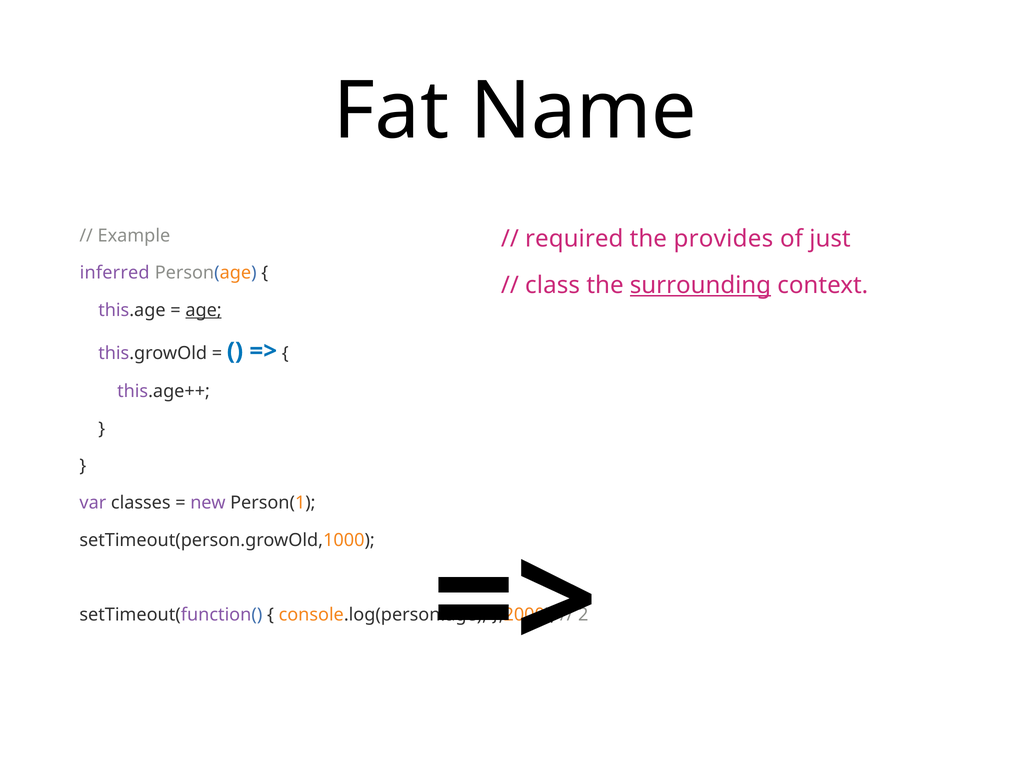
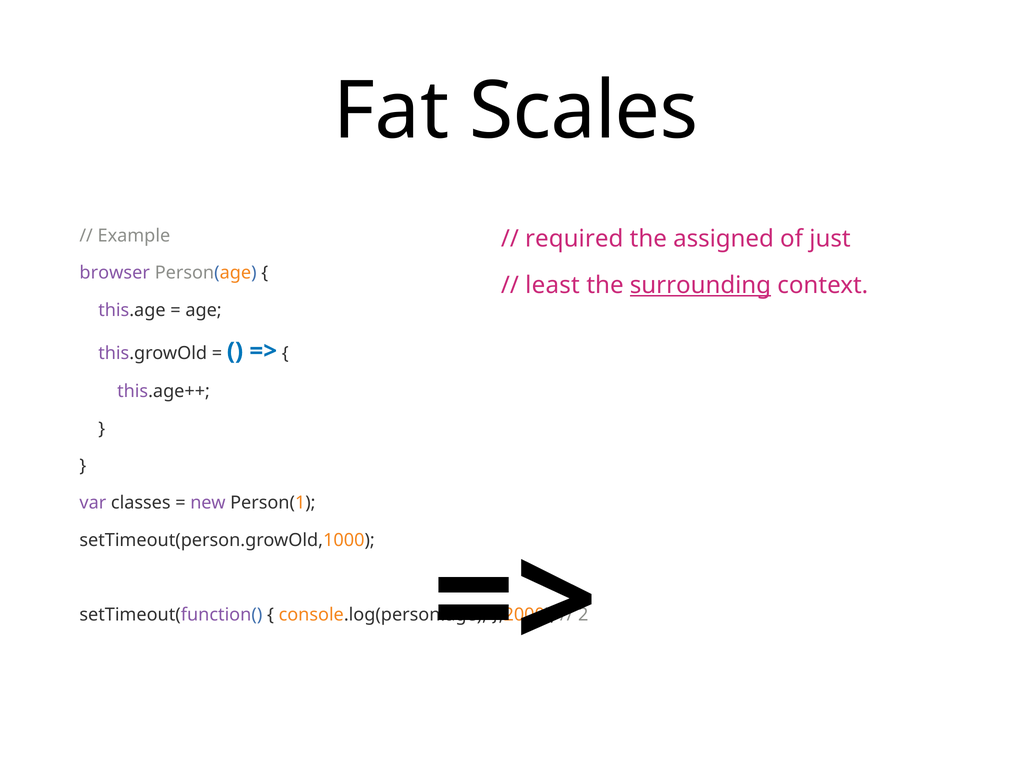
Name: Name -> Scales (584, 111)
provides: provides -> assigned (724, 239)
inferred: inferred -> browser (115, 273)
class: class -> least (553, 285)
age underline: present -> none (204, 310)
